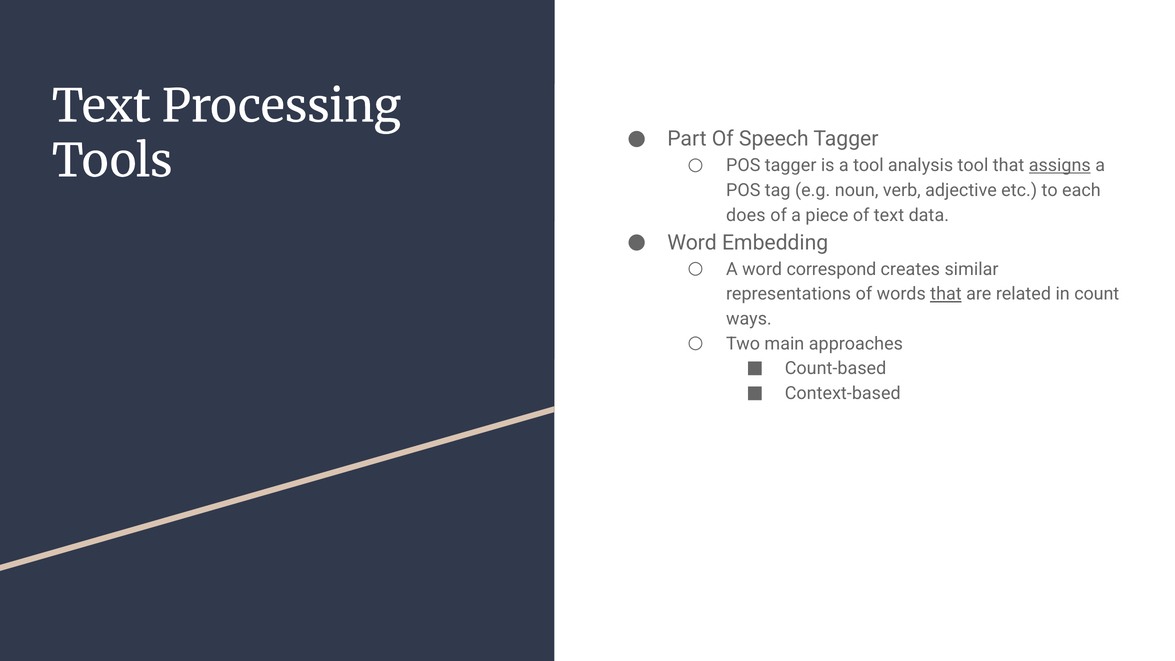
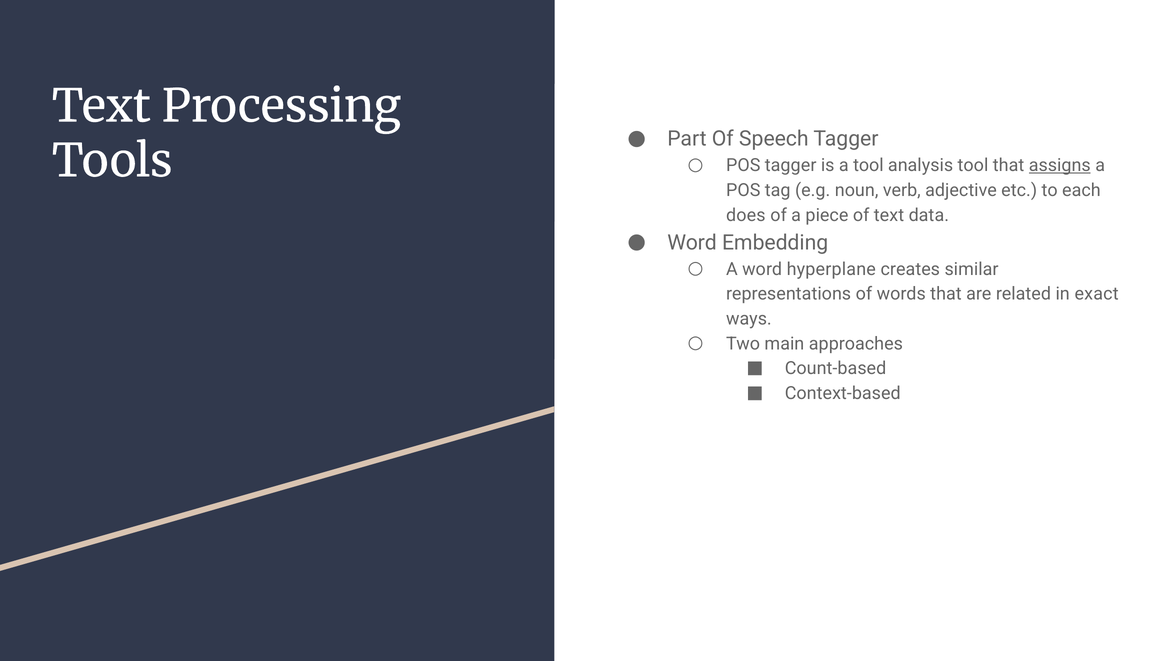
correspond: correspond -> hyperplane (831, 269)
that underline: present -> none (946, 294)
count: count -> exact (1097, 294)
